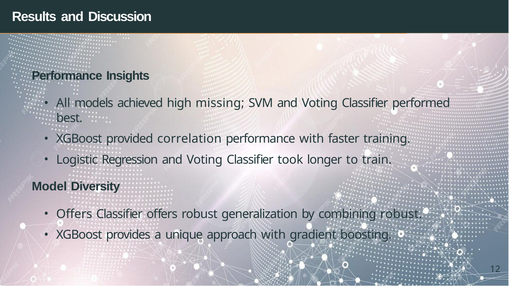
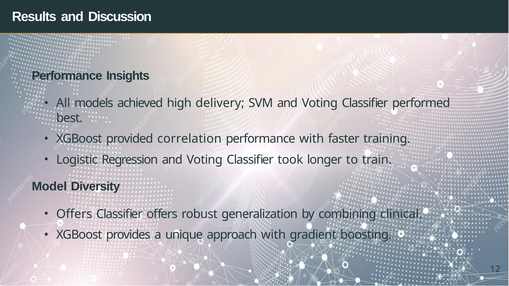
missing: missing -> delivery (220, 103)
combining robust: robust -> clinical (401, 214)
